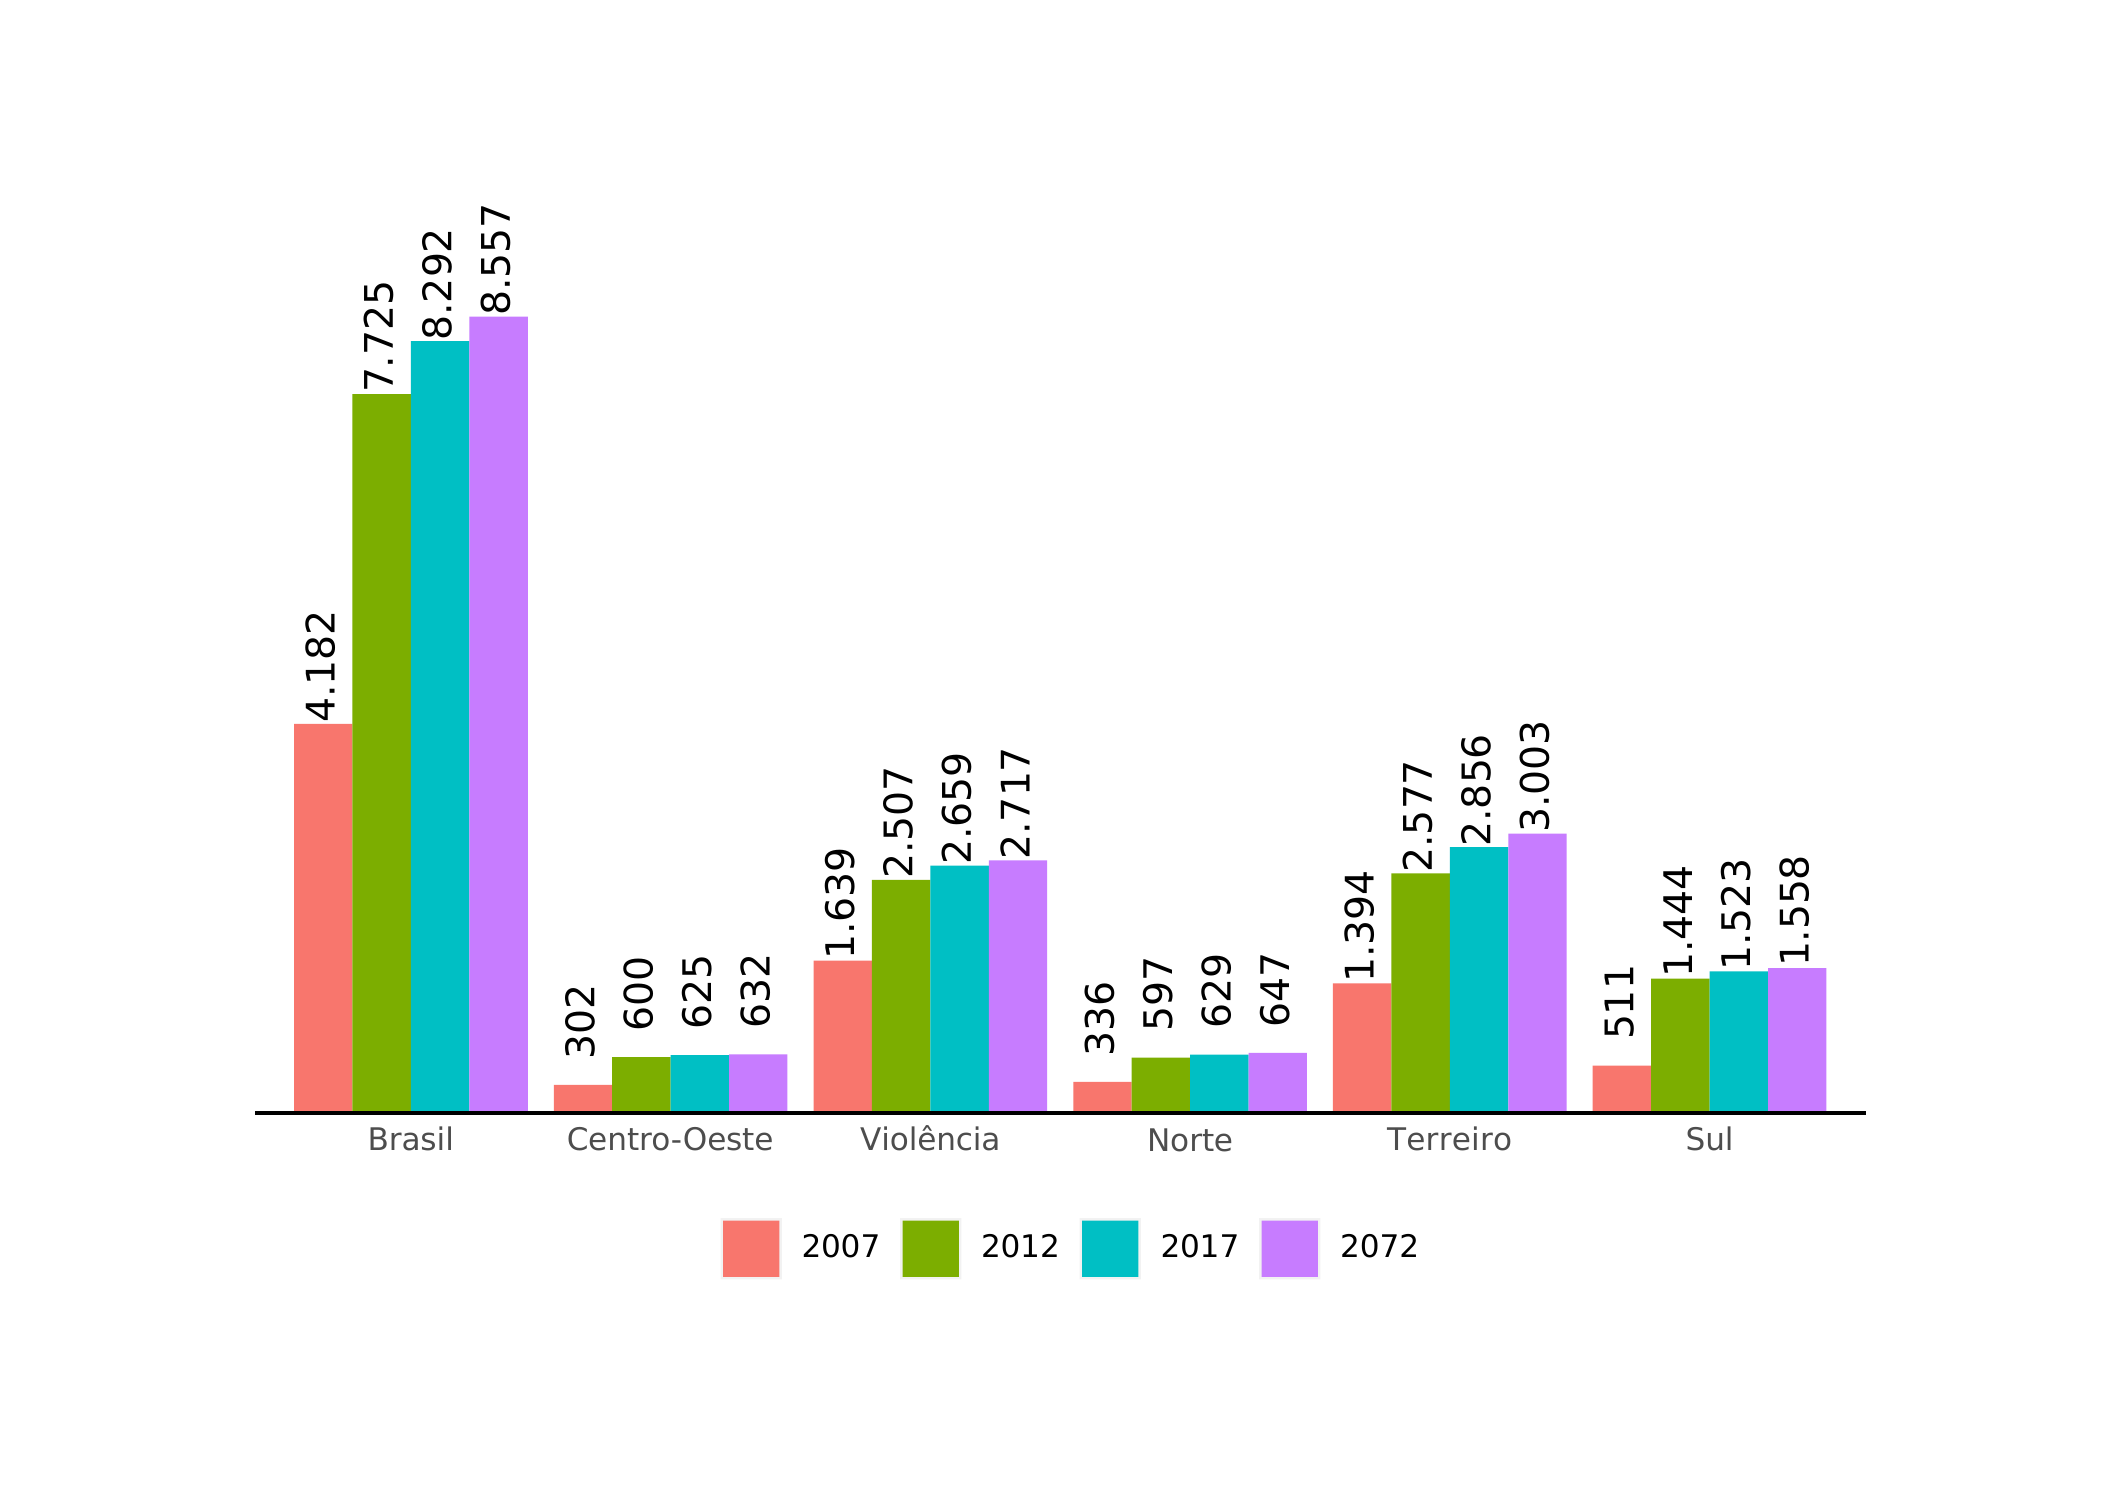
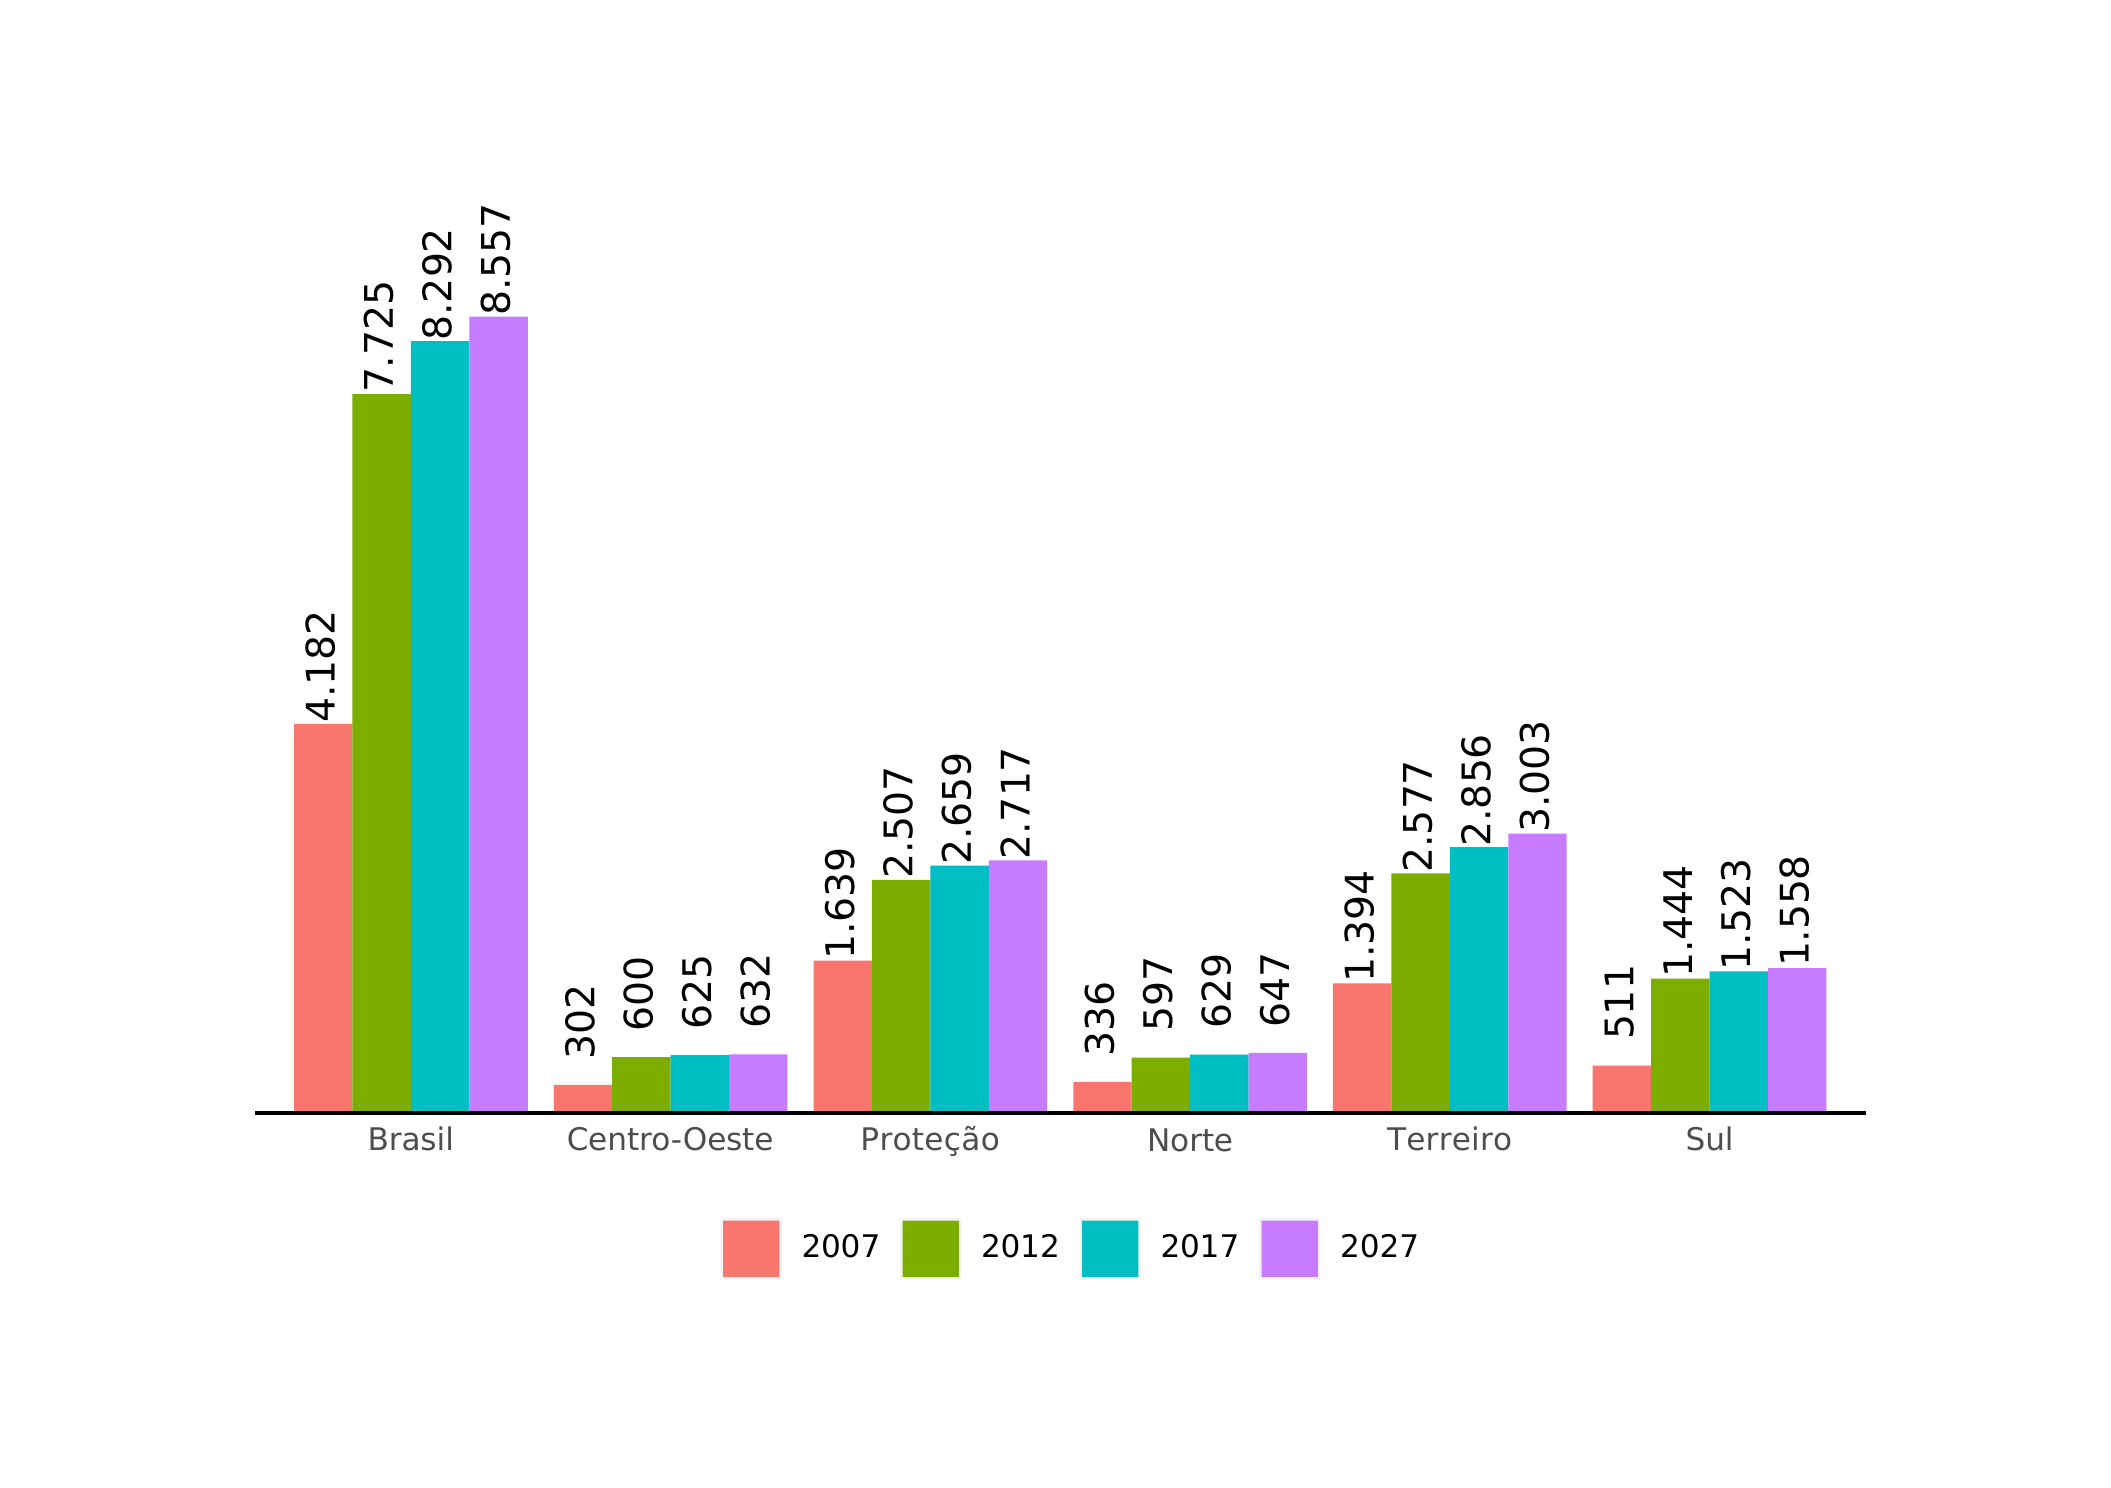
Violência: Violência -> Proteção (930, 1140)
2072: 2072 -> 2027 (1380, 1247)
